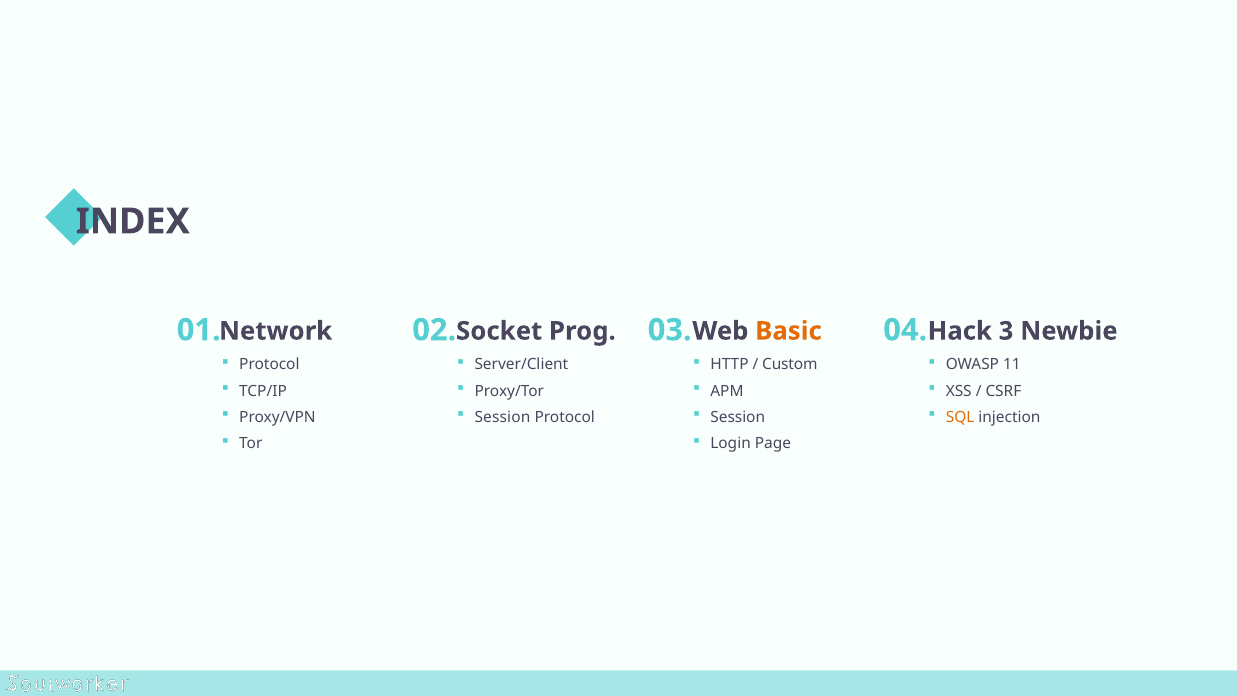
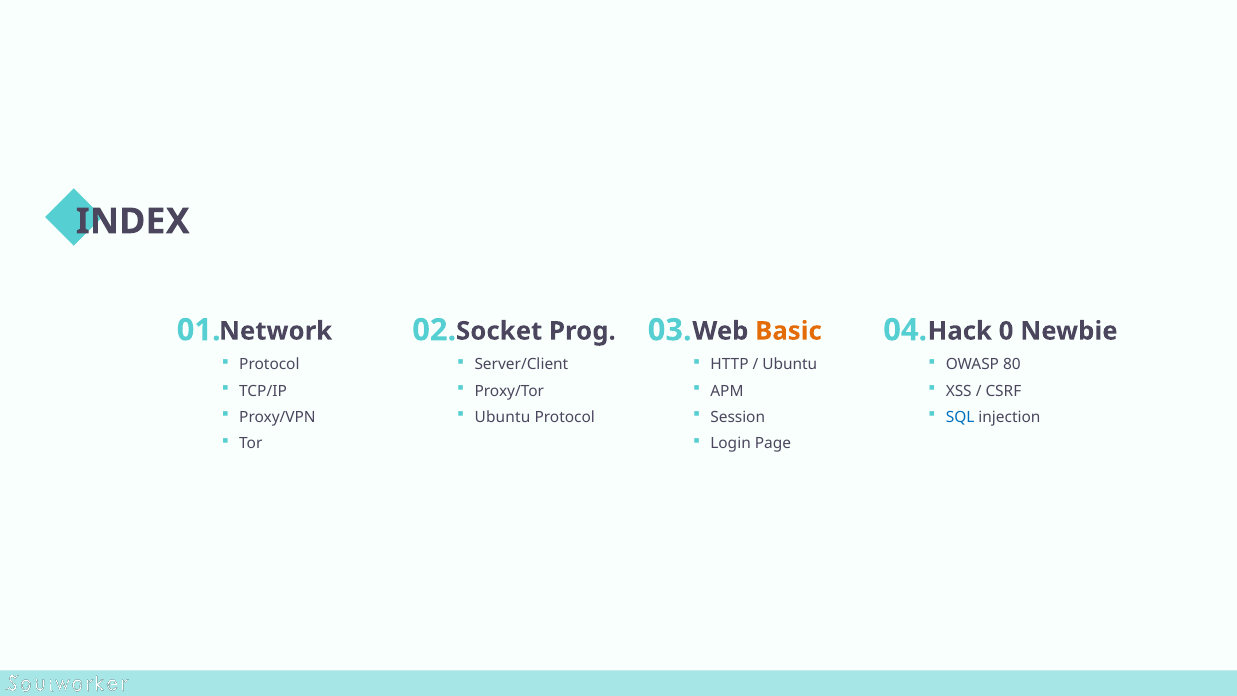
3: 3 -> 0 (1006, 331)
Custom: Custom -> Ubuntu (790, 365)
11: 11 -> 80 (1012, 365)
Session: Session -> Ubuntu (502, 417)
SQL colour: orange -> blue (960, 417)
